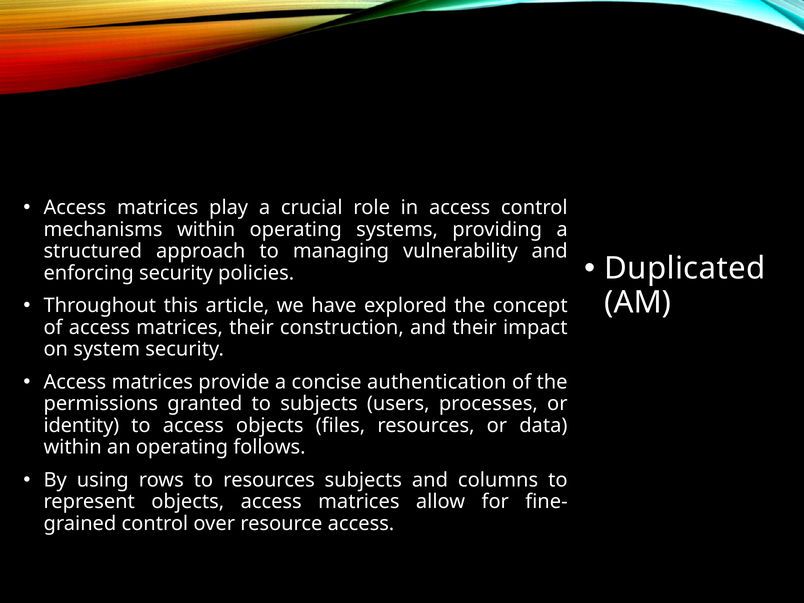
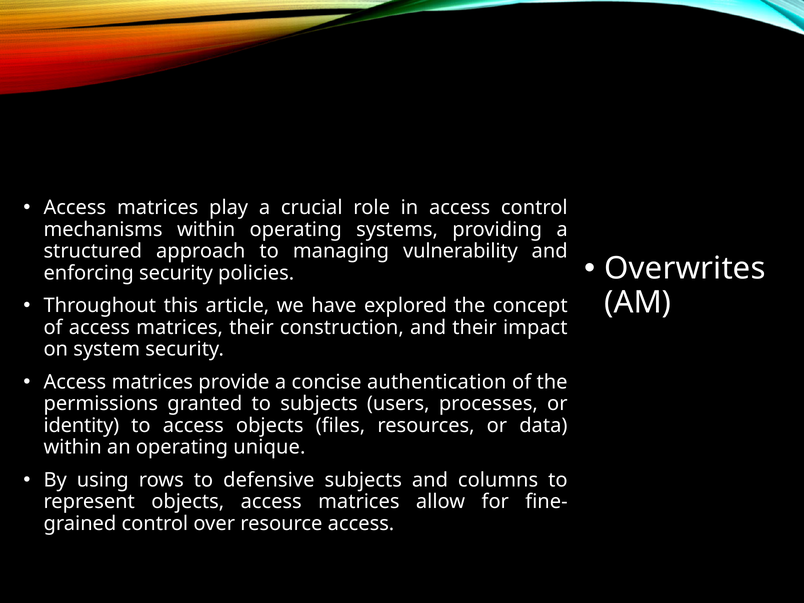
Duplicated: Duplicated -> Overwrites (685, 269)
follows: follows -> unique (269, 447)
to resources: resources -> defensive (269, 480)
